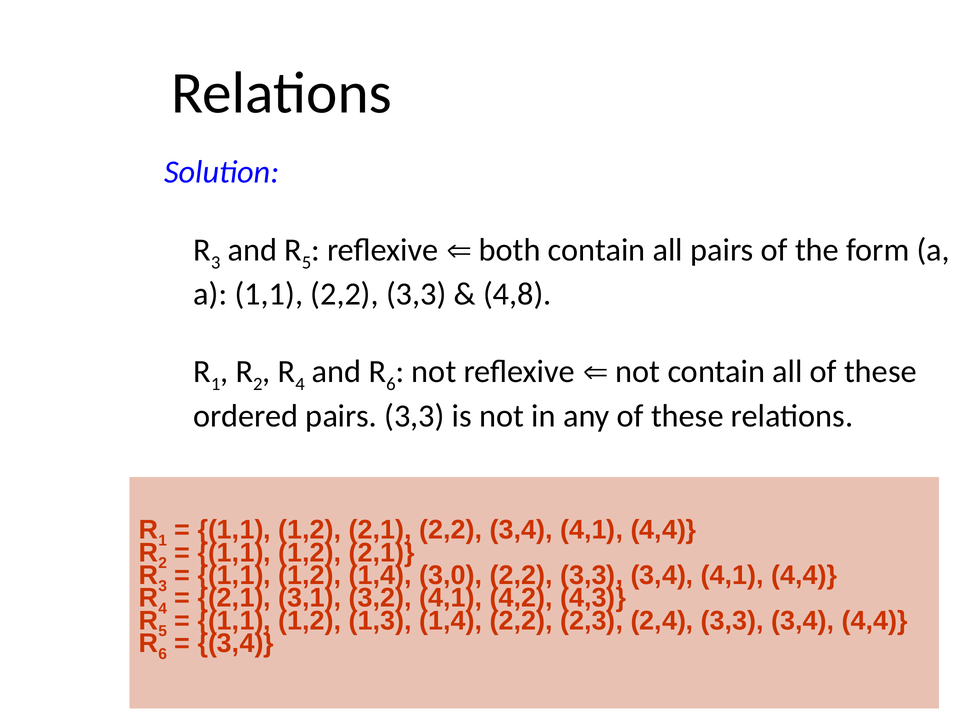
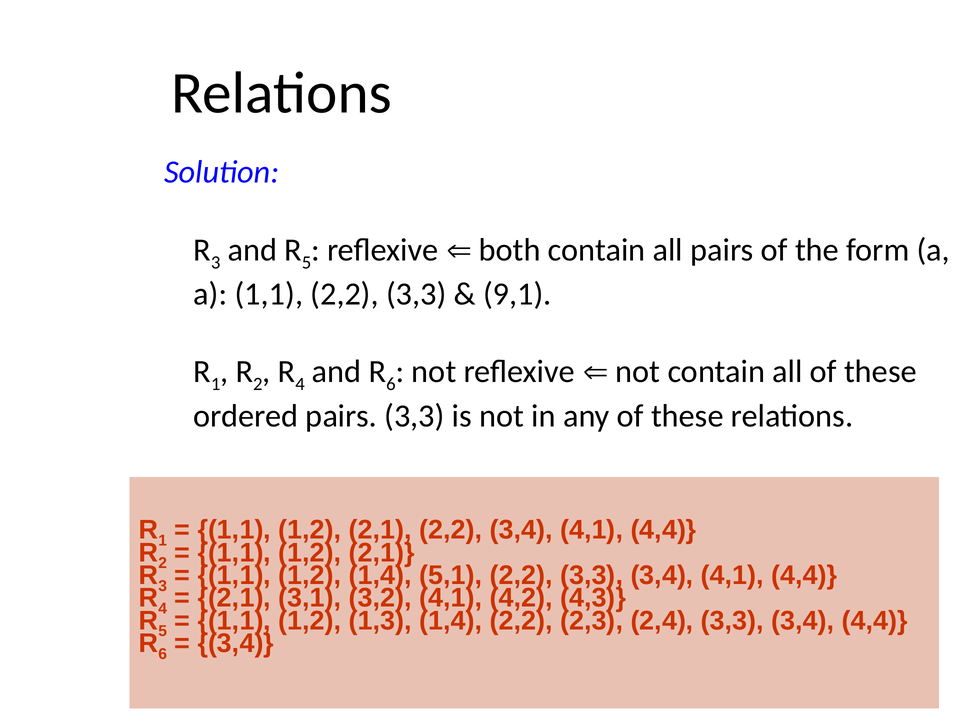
4,8: 4,8 -> 9,1 (517, 294)
3,0: 3,0 -> 5,1 (451, 575)
